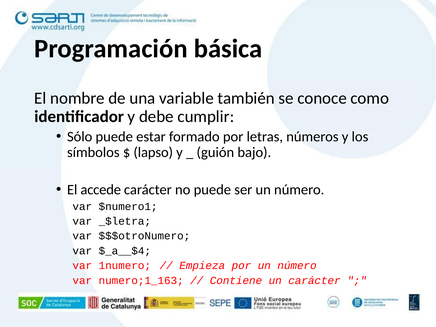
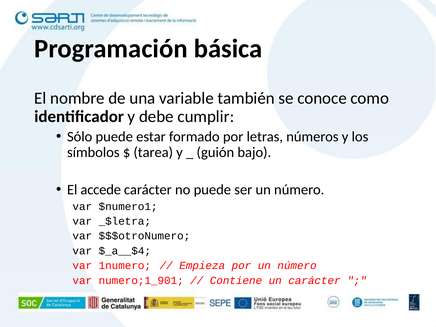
lapso: lapso -> tarea (153, 152)
numero;1_163: numero;1_163 -> numero;1_901 (141, 280)
